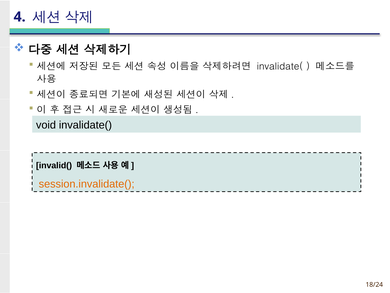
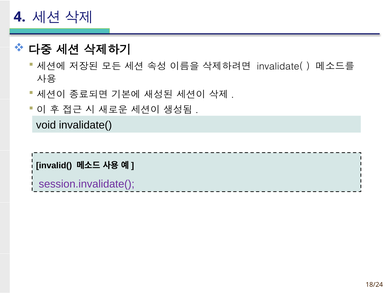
session.invalidate( colour: orange -> purple (87, 184)
